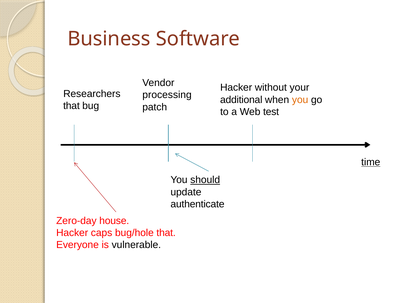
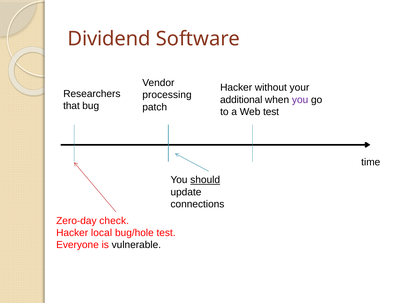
Business: Business -> Dividend (109, 39)
you colour: orange -> purple (300, 100)
time underline: present -> none (371, 162)
authenticate: authenticate -> connections (197, 204)
house: house -> check (114, 221)
caps: caps -> local (102, 233)
bug/hole that: that -> test (166, 233)
